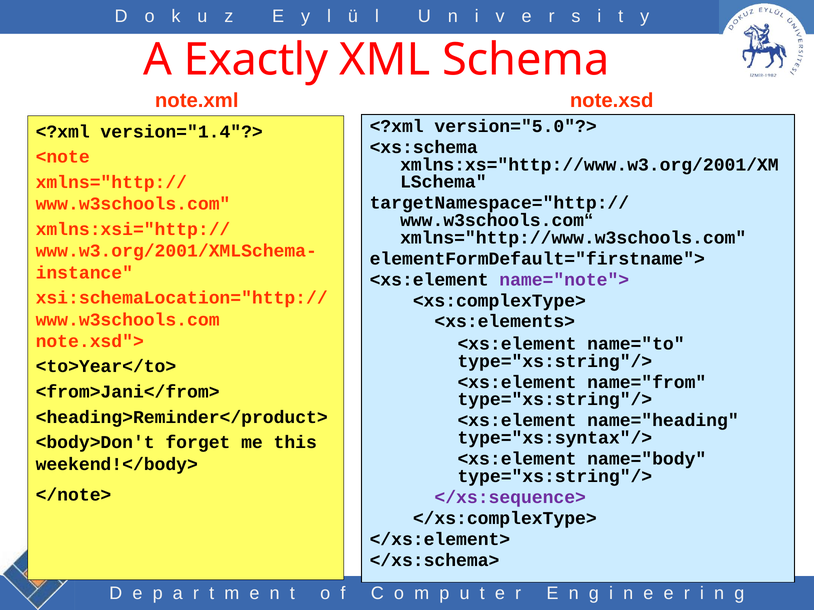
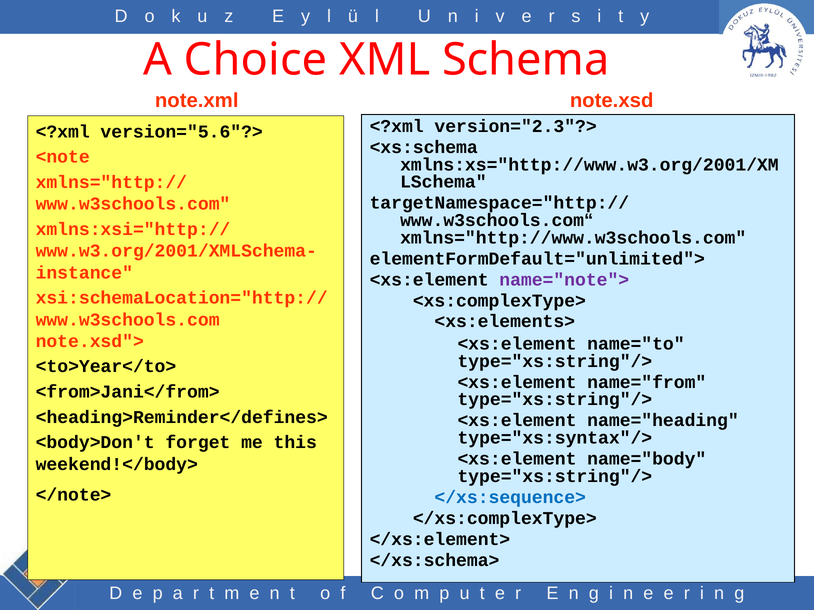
Exactly: Exactly -> Choice (256, 60)
version="5.0"?>: version="5.0"?> -> version="2.3"?> (516, 126)
version="1.4"?>: version="1.4"?> -> version="5.6"?> (182, 132)
elementFormDefault="firstname">: elementFormDefault="firstname"> -> elementFormDefault="unlimited"> (537, 259)
<heading>Reminder</product>: <heading>Reminder</product> -> <heading>Reminder</defines> (182, 417)
</xs:sequence> colour: purple -> blue (510, 498)
